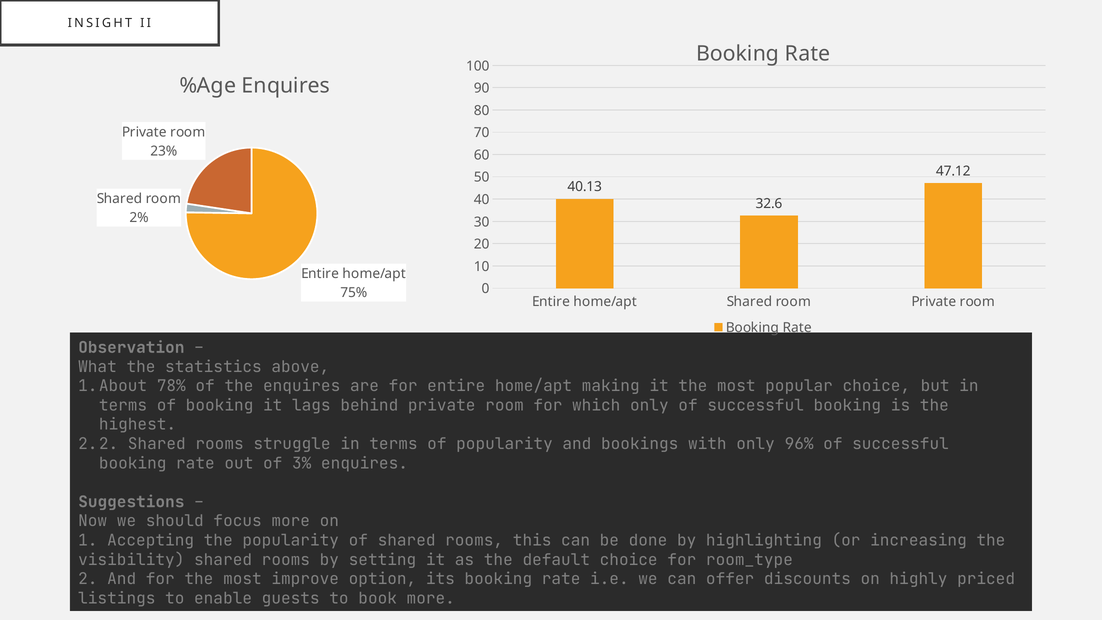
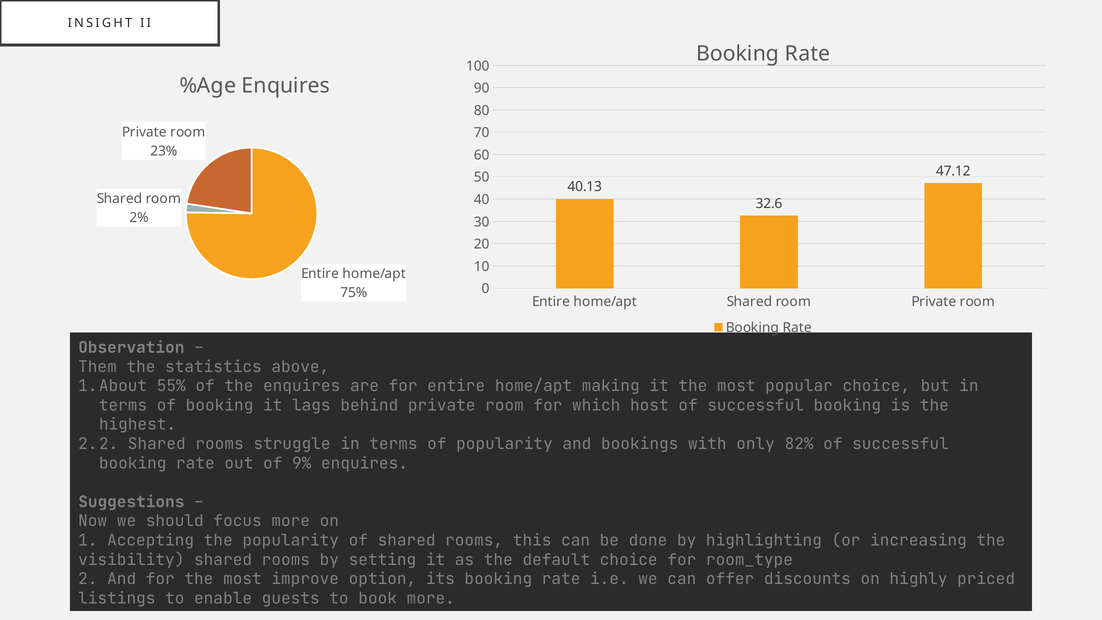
What: What -> Them (98, 367)
78%: 78% -> 55% (171, 386)
which only: only -> host (649, 405)
96%: 96% -> 82% (799, 444)
3%: 3% -> 9% (302, 463)
